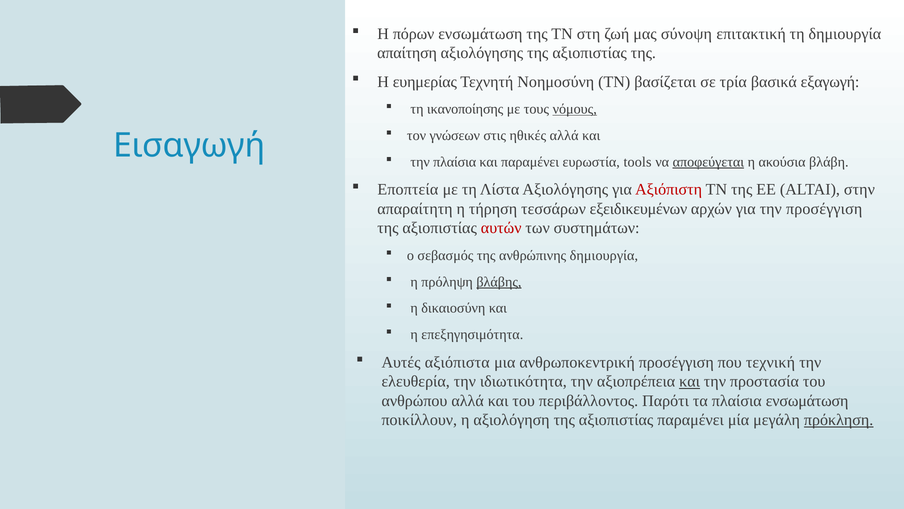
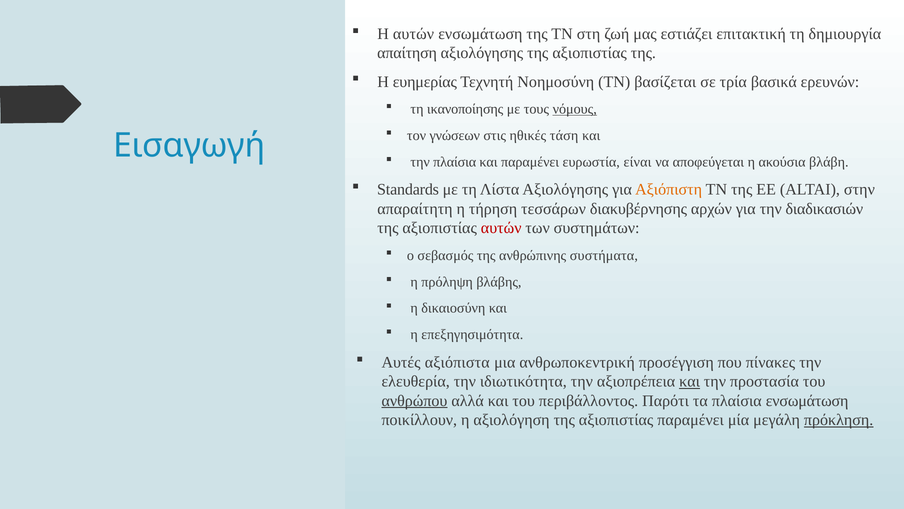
Η πόρων: πόρων -> αυτών (413, 34)
σύνοψη: σύνοψη -> εστιάζει (687, 34)
εξαγωγή: εξαγωγή -> ερευνών (830, 82)
ηθικές αλλά: αλλά -> τάση (564, 135)
tools: tools -> είναι (638, 162)
αποφεύγεται underline: present -> none (708, 162)
Εποπτεία: Εποπτεία -> Standards (408, 189)
Αξιόπιστη colour: red -> orange (669, 189)
εξειδικευμένων: εξειδικευμένων -> διακυβέρνησης (638, 209)
την προσέγγιση: προσέγγιση -> διαδικασιών (824, 209)
ανθρώπινης δημιουργία: δημιουργία -> συστήματα (604, 255)
βλάβης underline: present -> none (499, 282)
τεχνική: τεχνική -> πίνακες (771, 362)
ανθρώπου underline: none -> present (414, 400)
